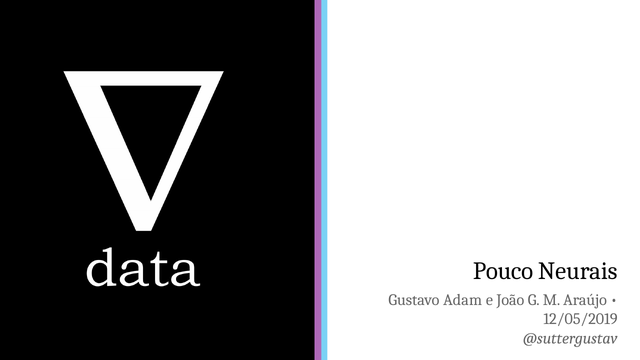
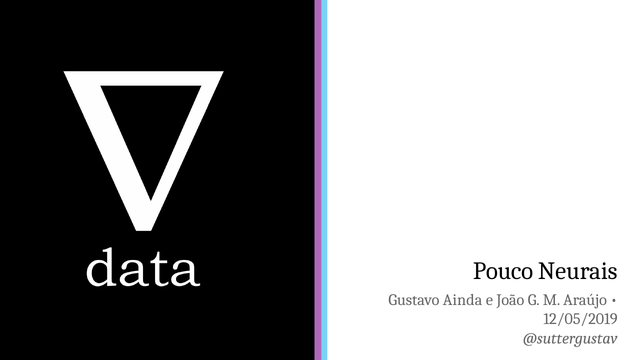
Adam: Adam -> Ainda (463, 300)
